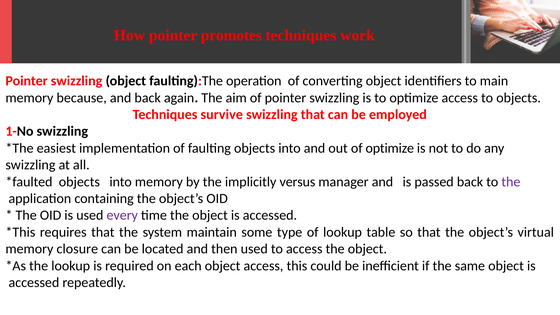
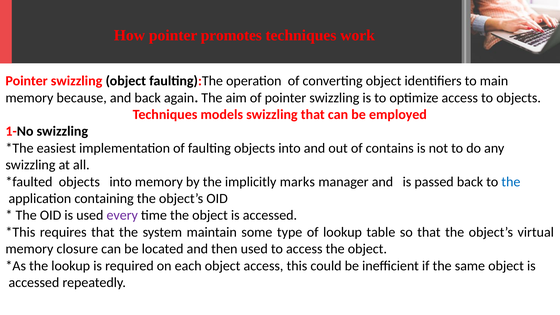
survive: survive -> models (222, 115)
of optimize: optimize -> contains (390, 148)
versus: versus -> marks (297, 182)
the colour: purple -> blue (511, 182)
